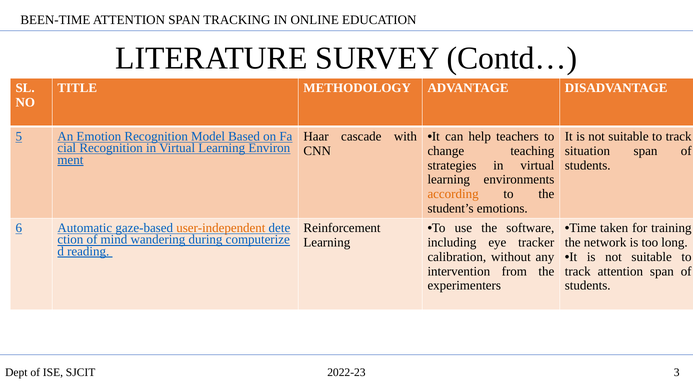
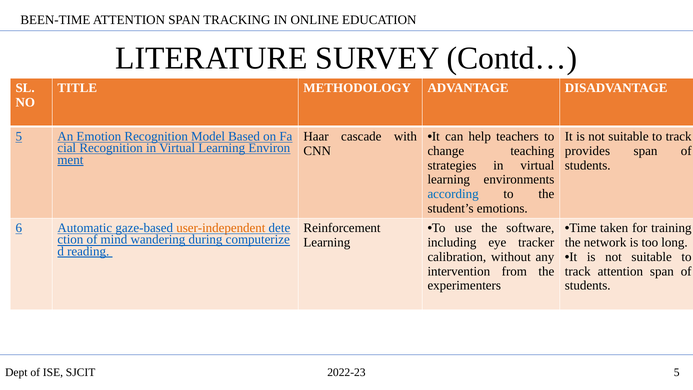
situation: situation -> provides (587, 151)
according colour: orange -> blue (453, 194)
2022-23 3: 3 -> 5 (677, 372)
